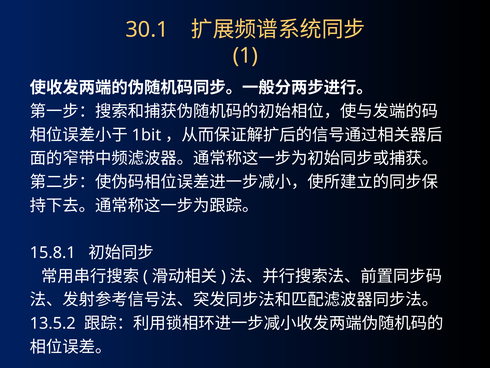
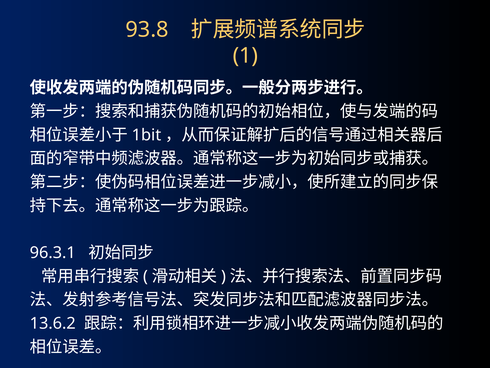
30.1: 30.1 -> 93.8 (147, 29)
15.8.1: 15.8.1 -> 96.3.1 (53, 252)
13.5.2: 13.5.2 -> 13.6.2 (53, 323)
